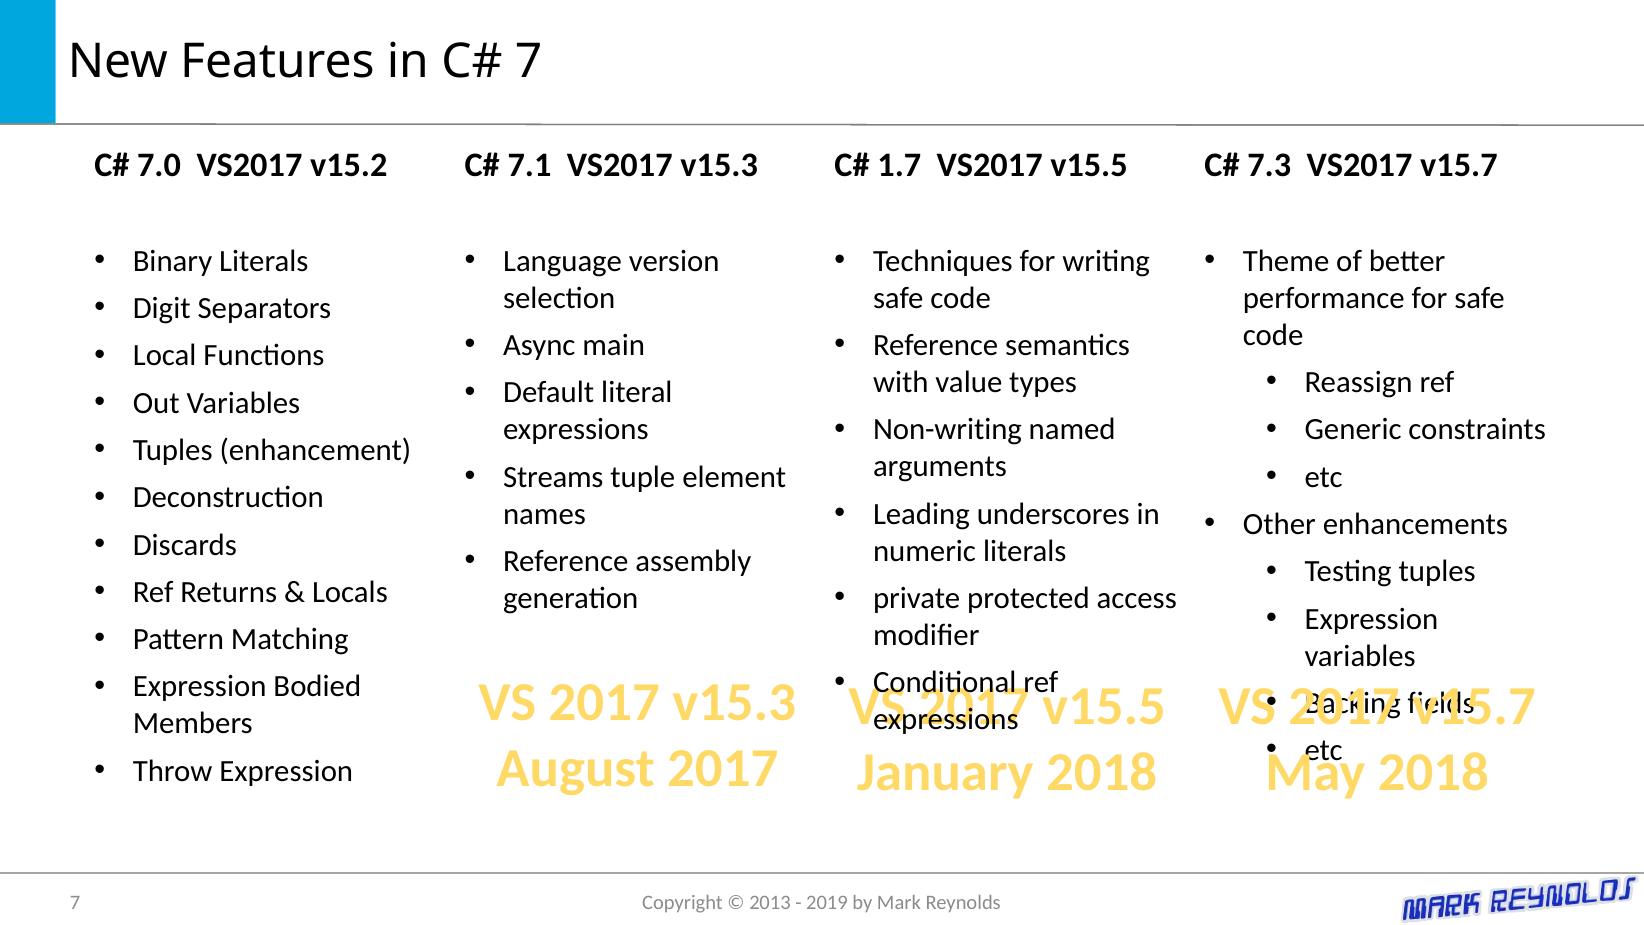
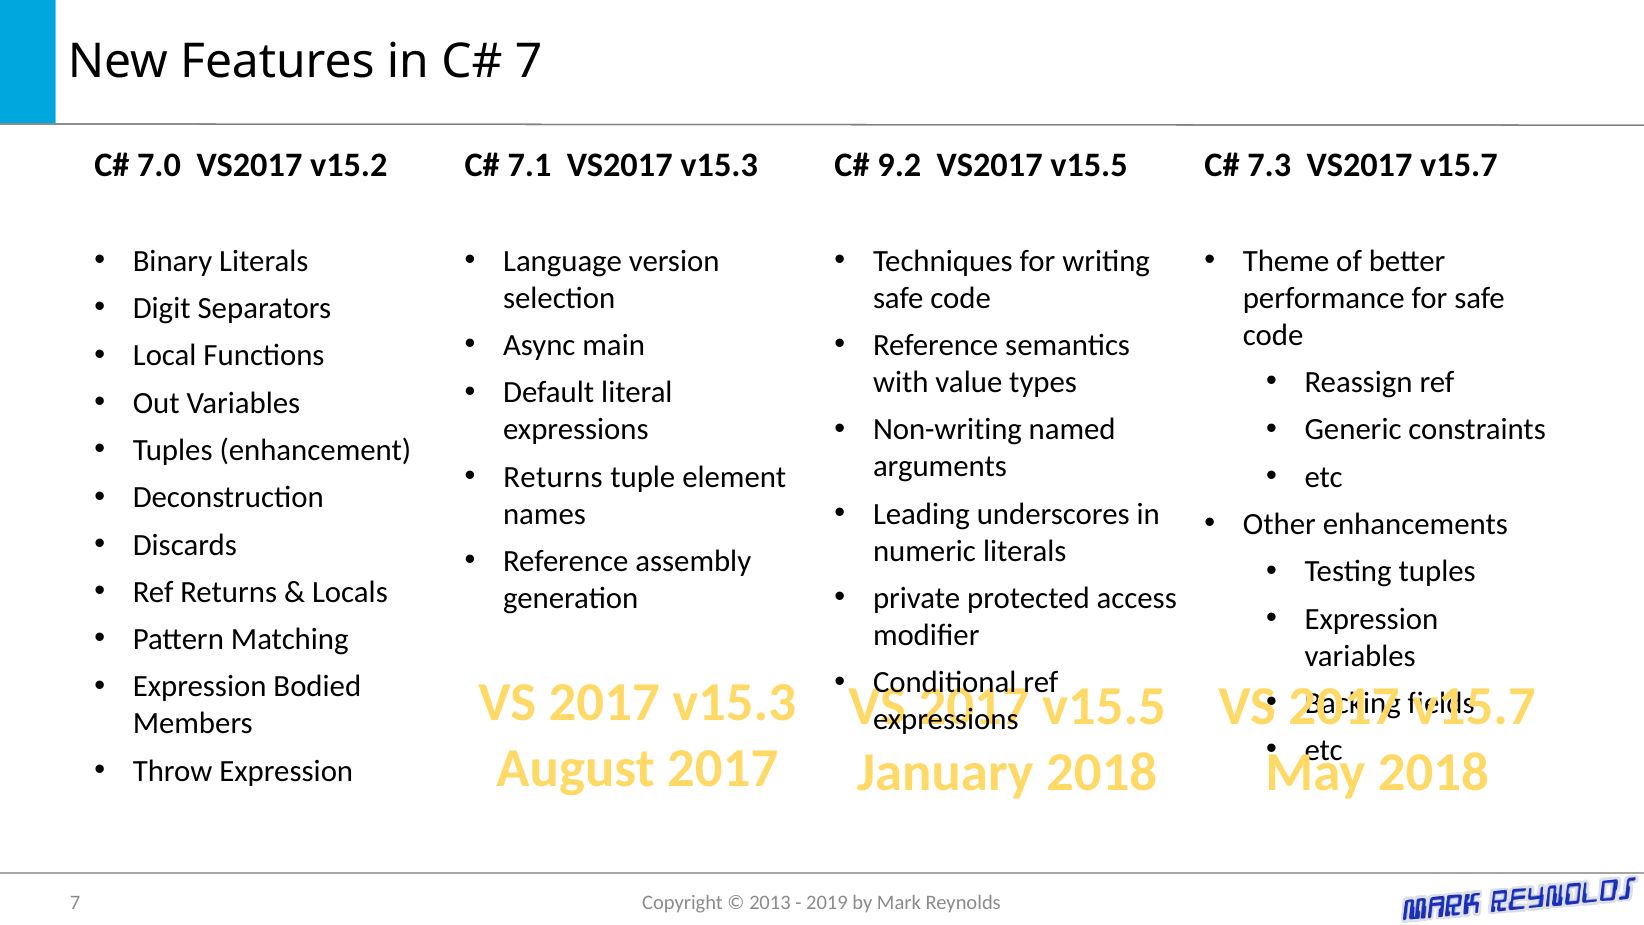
1.7: 1.7 -> 9.2 (899, 165)
Streams: Streams -> Returns (553, 477)
